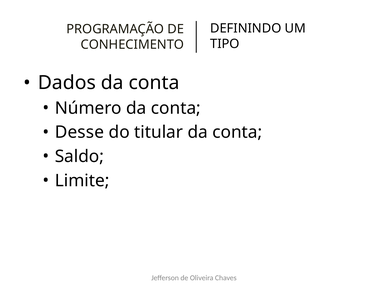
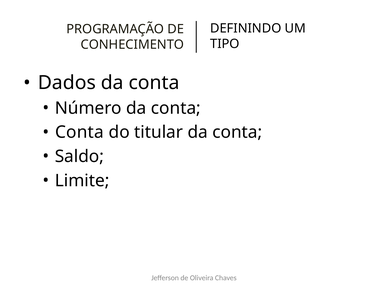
Desse: Desse -> Conta (79, 132)
